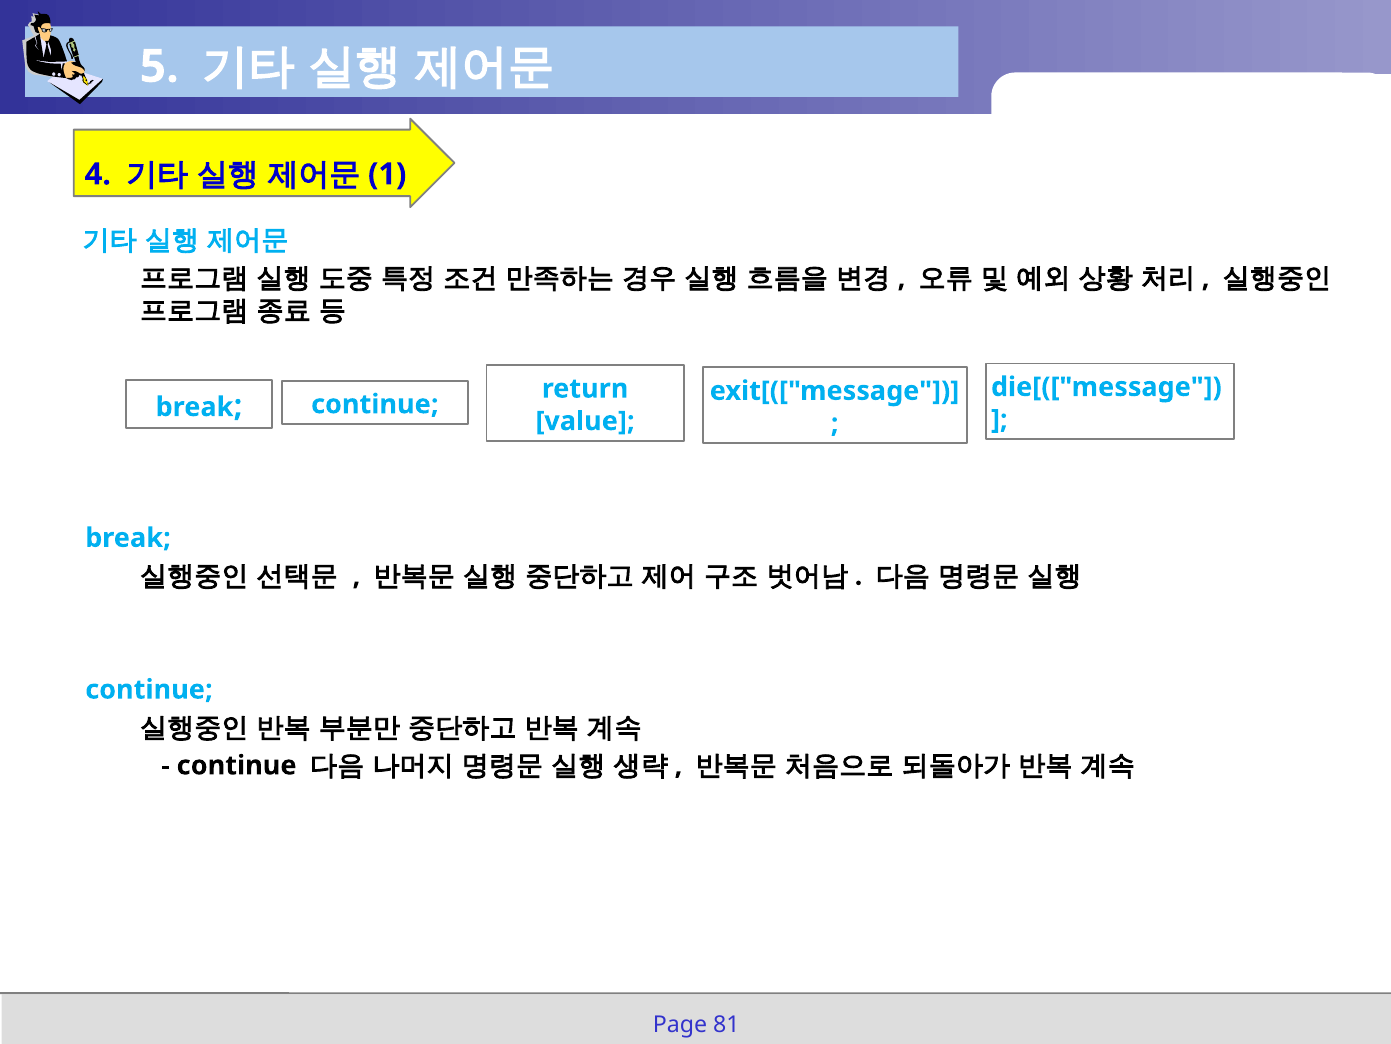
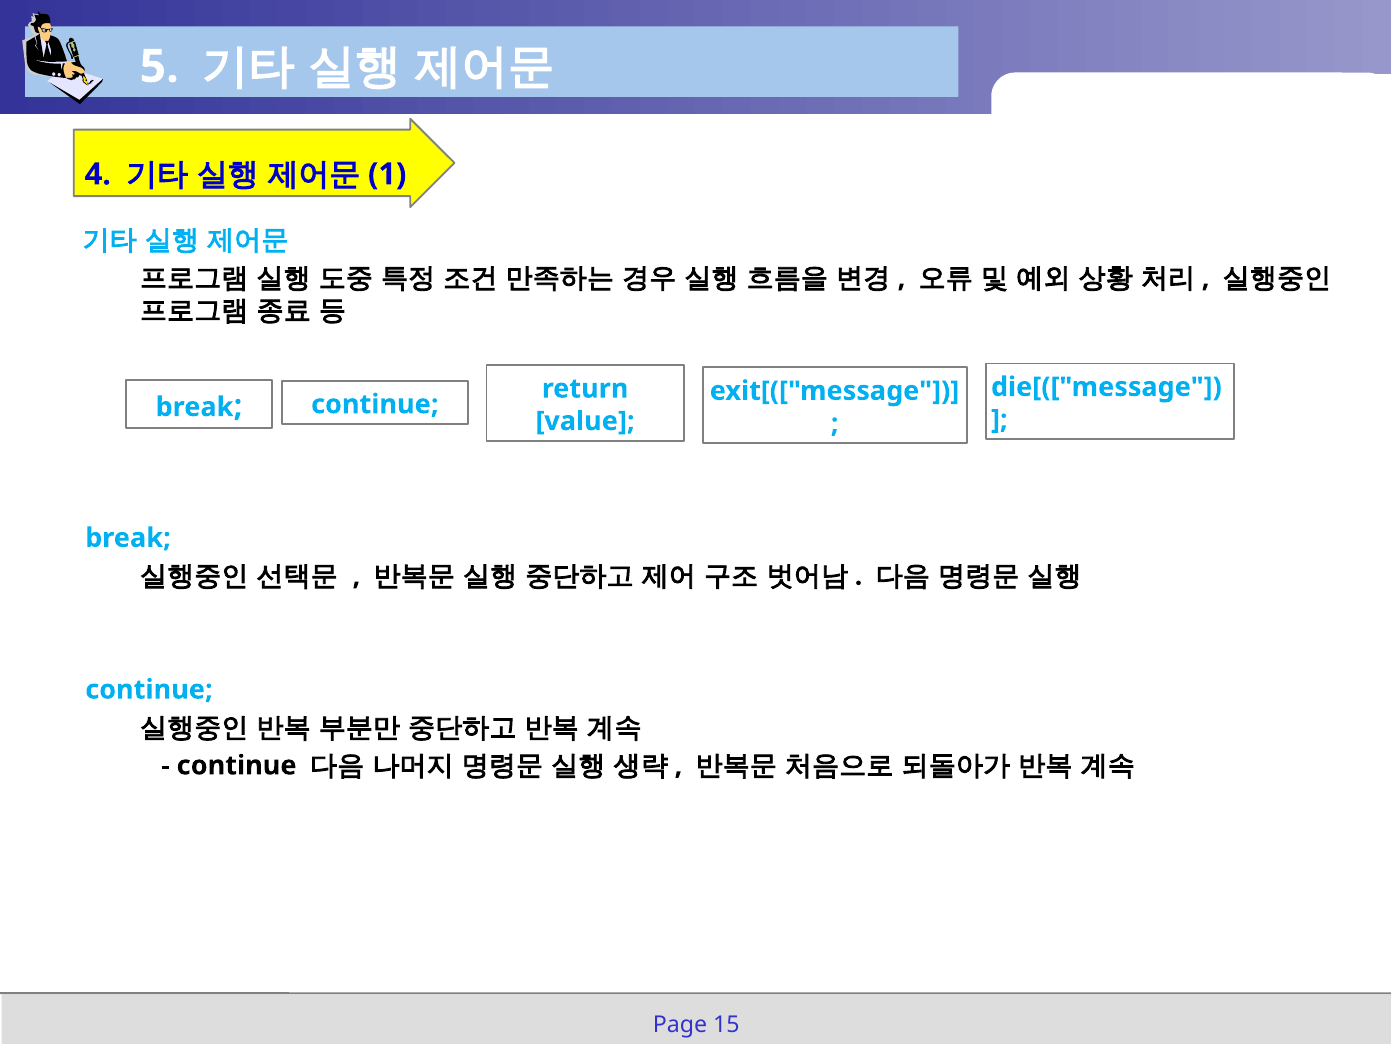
81: 81 -> 15 (726, 1024)
